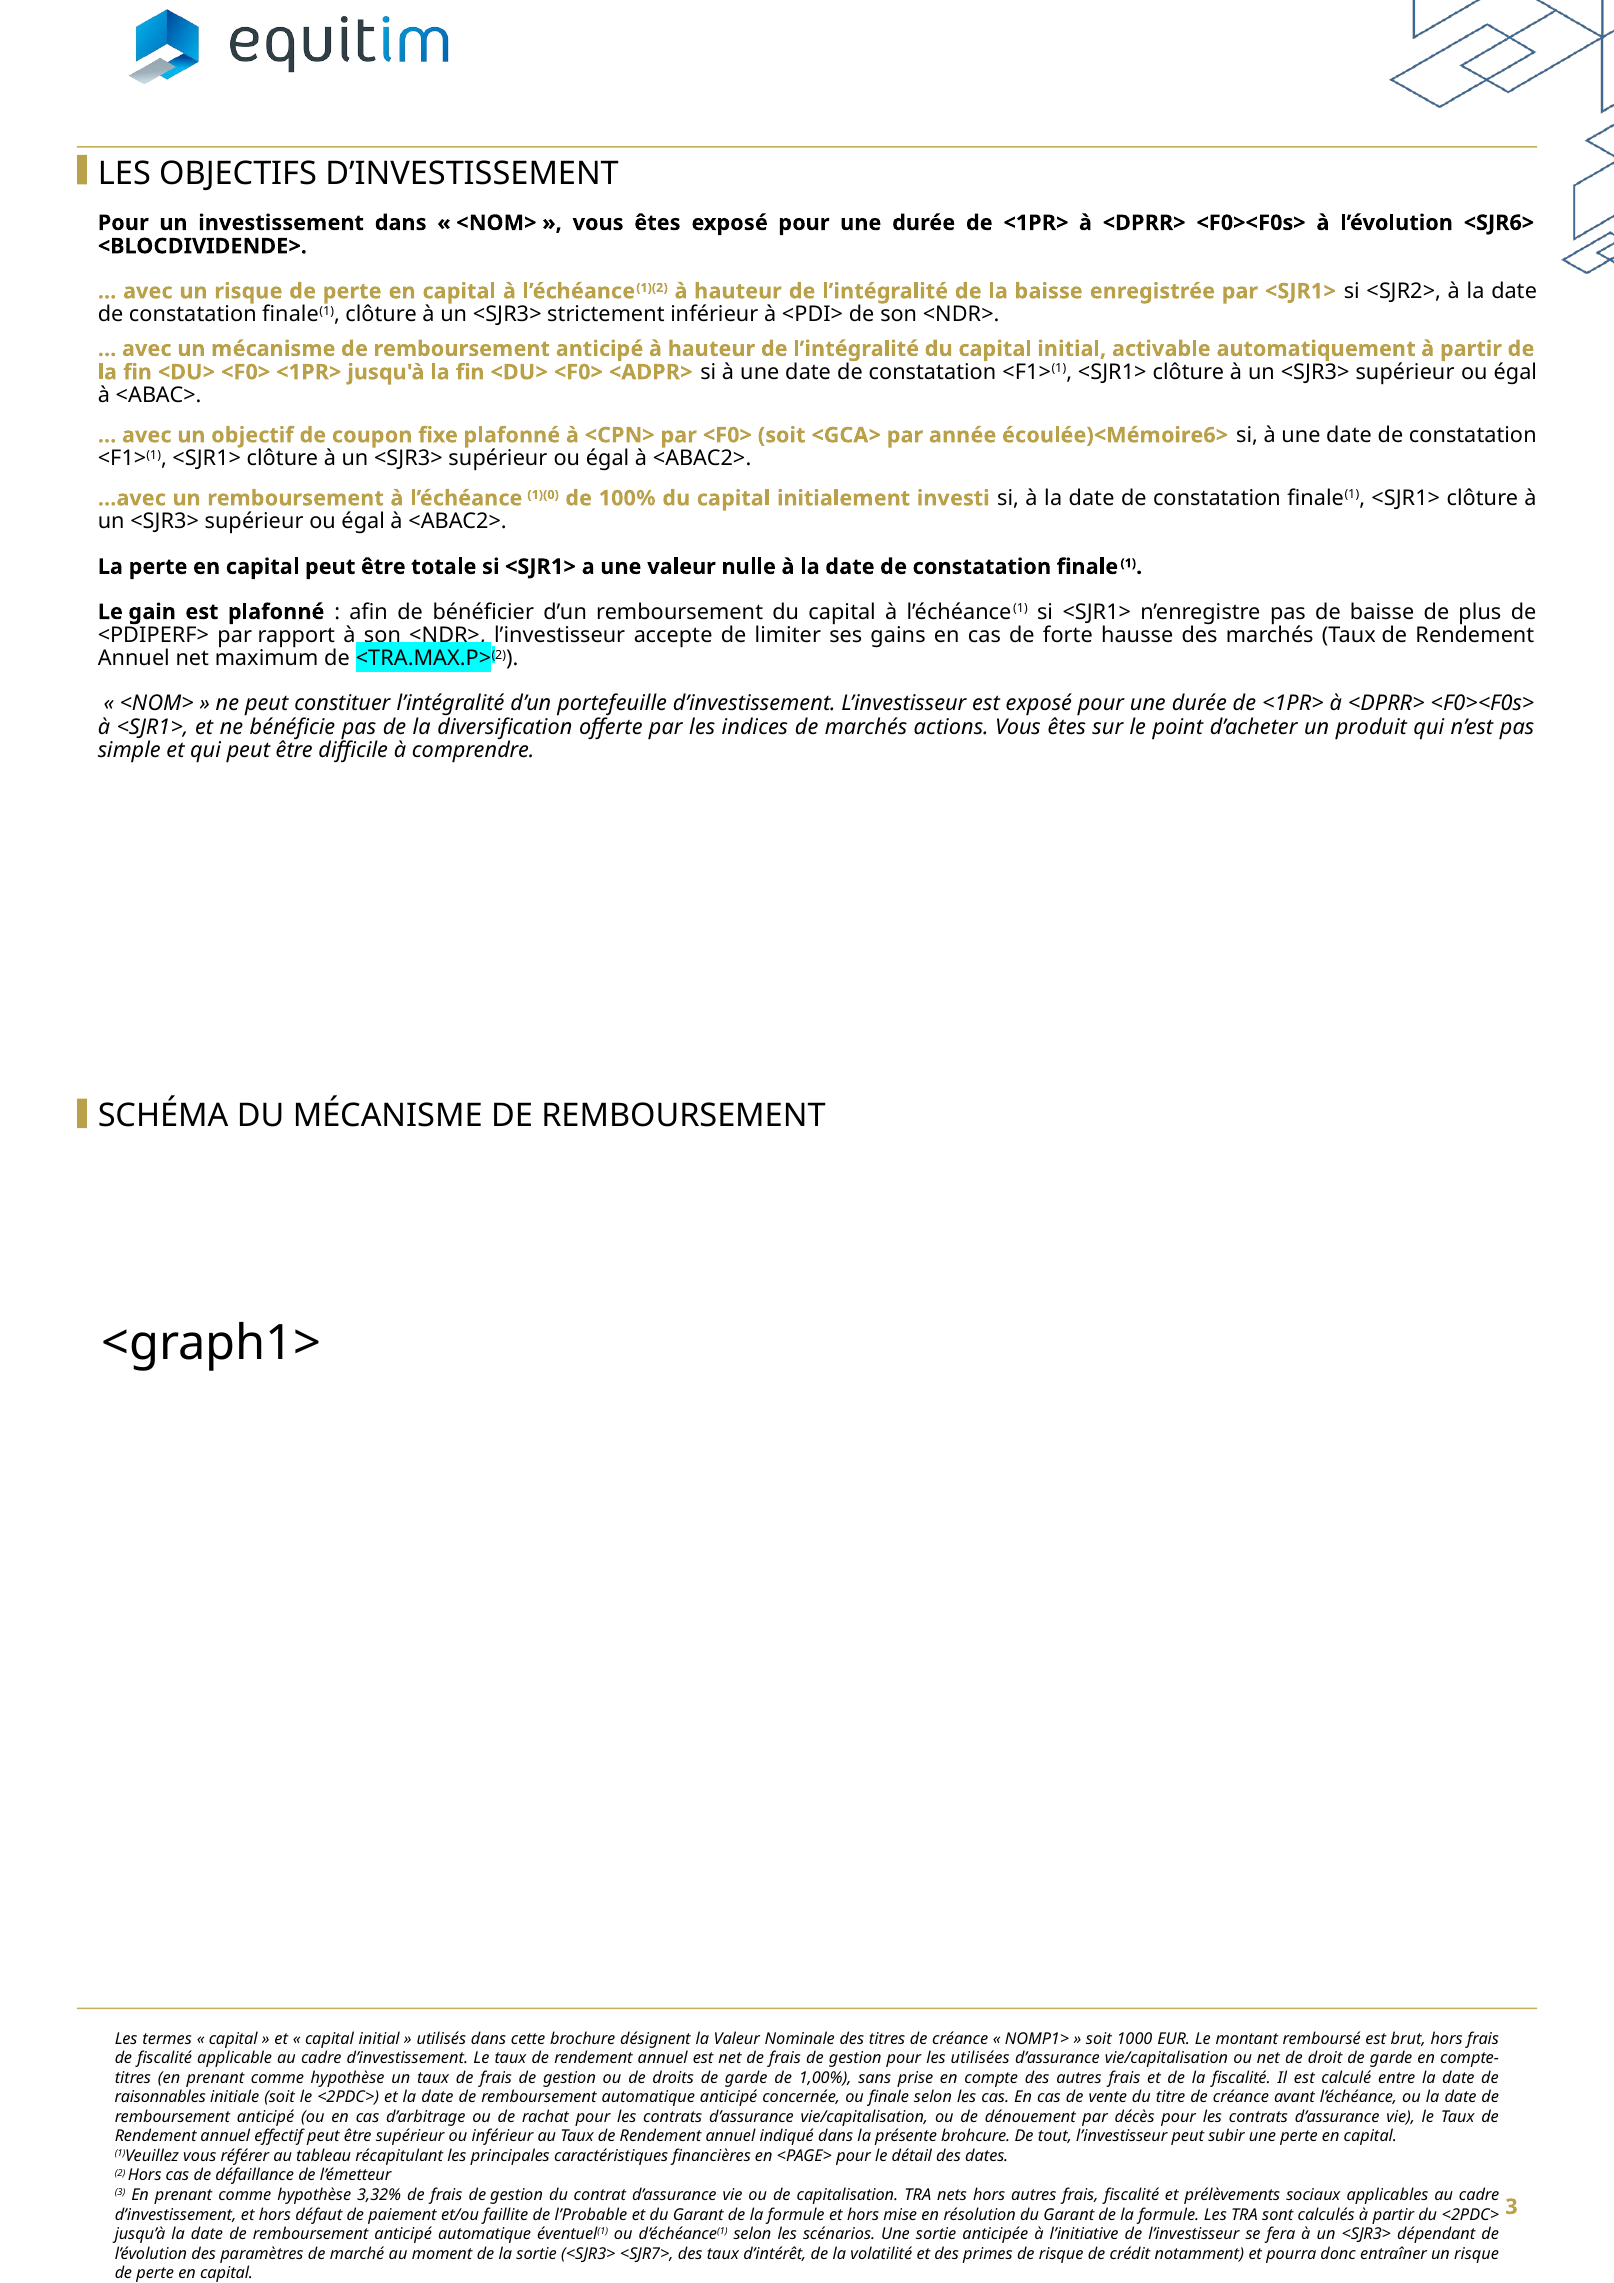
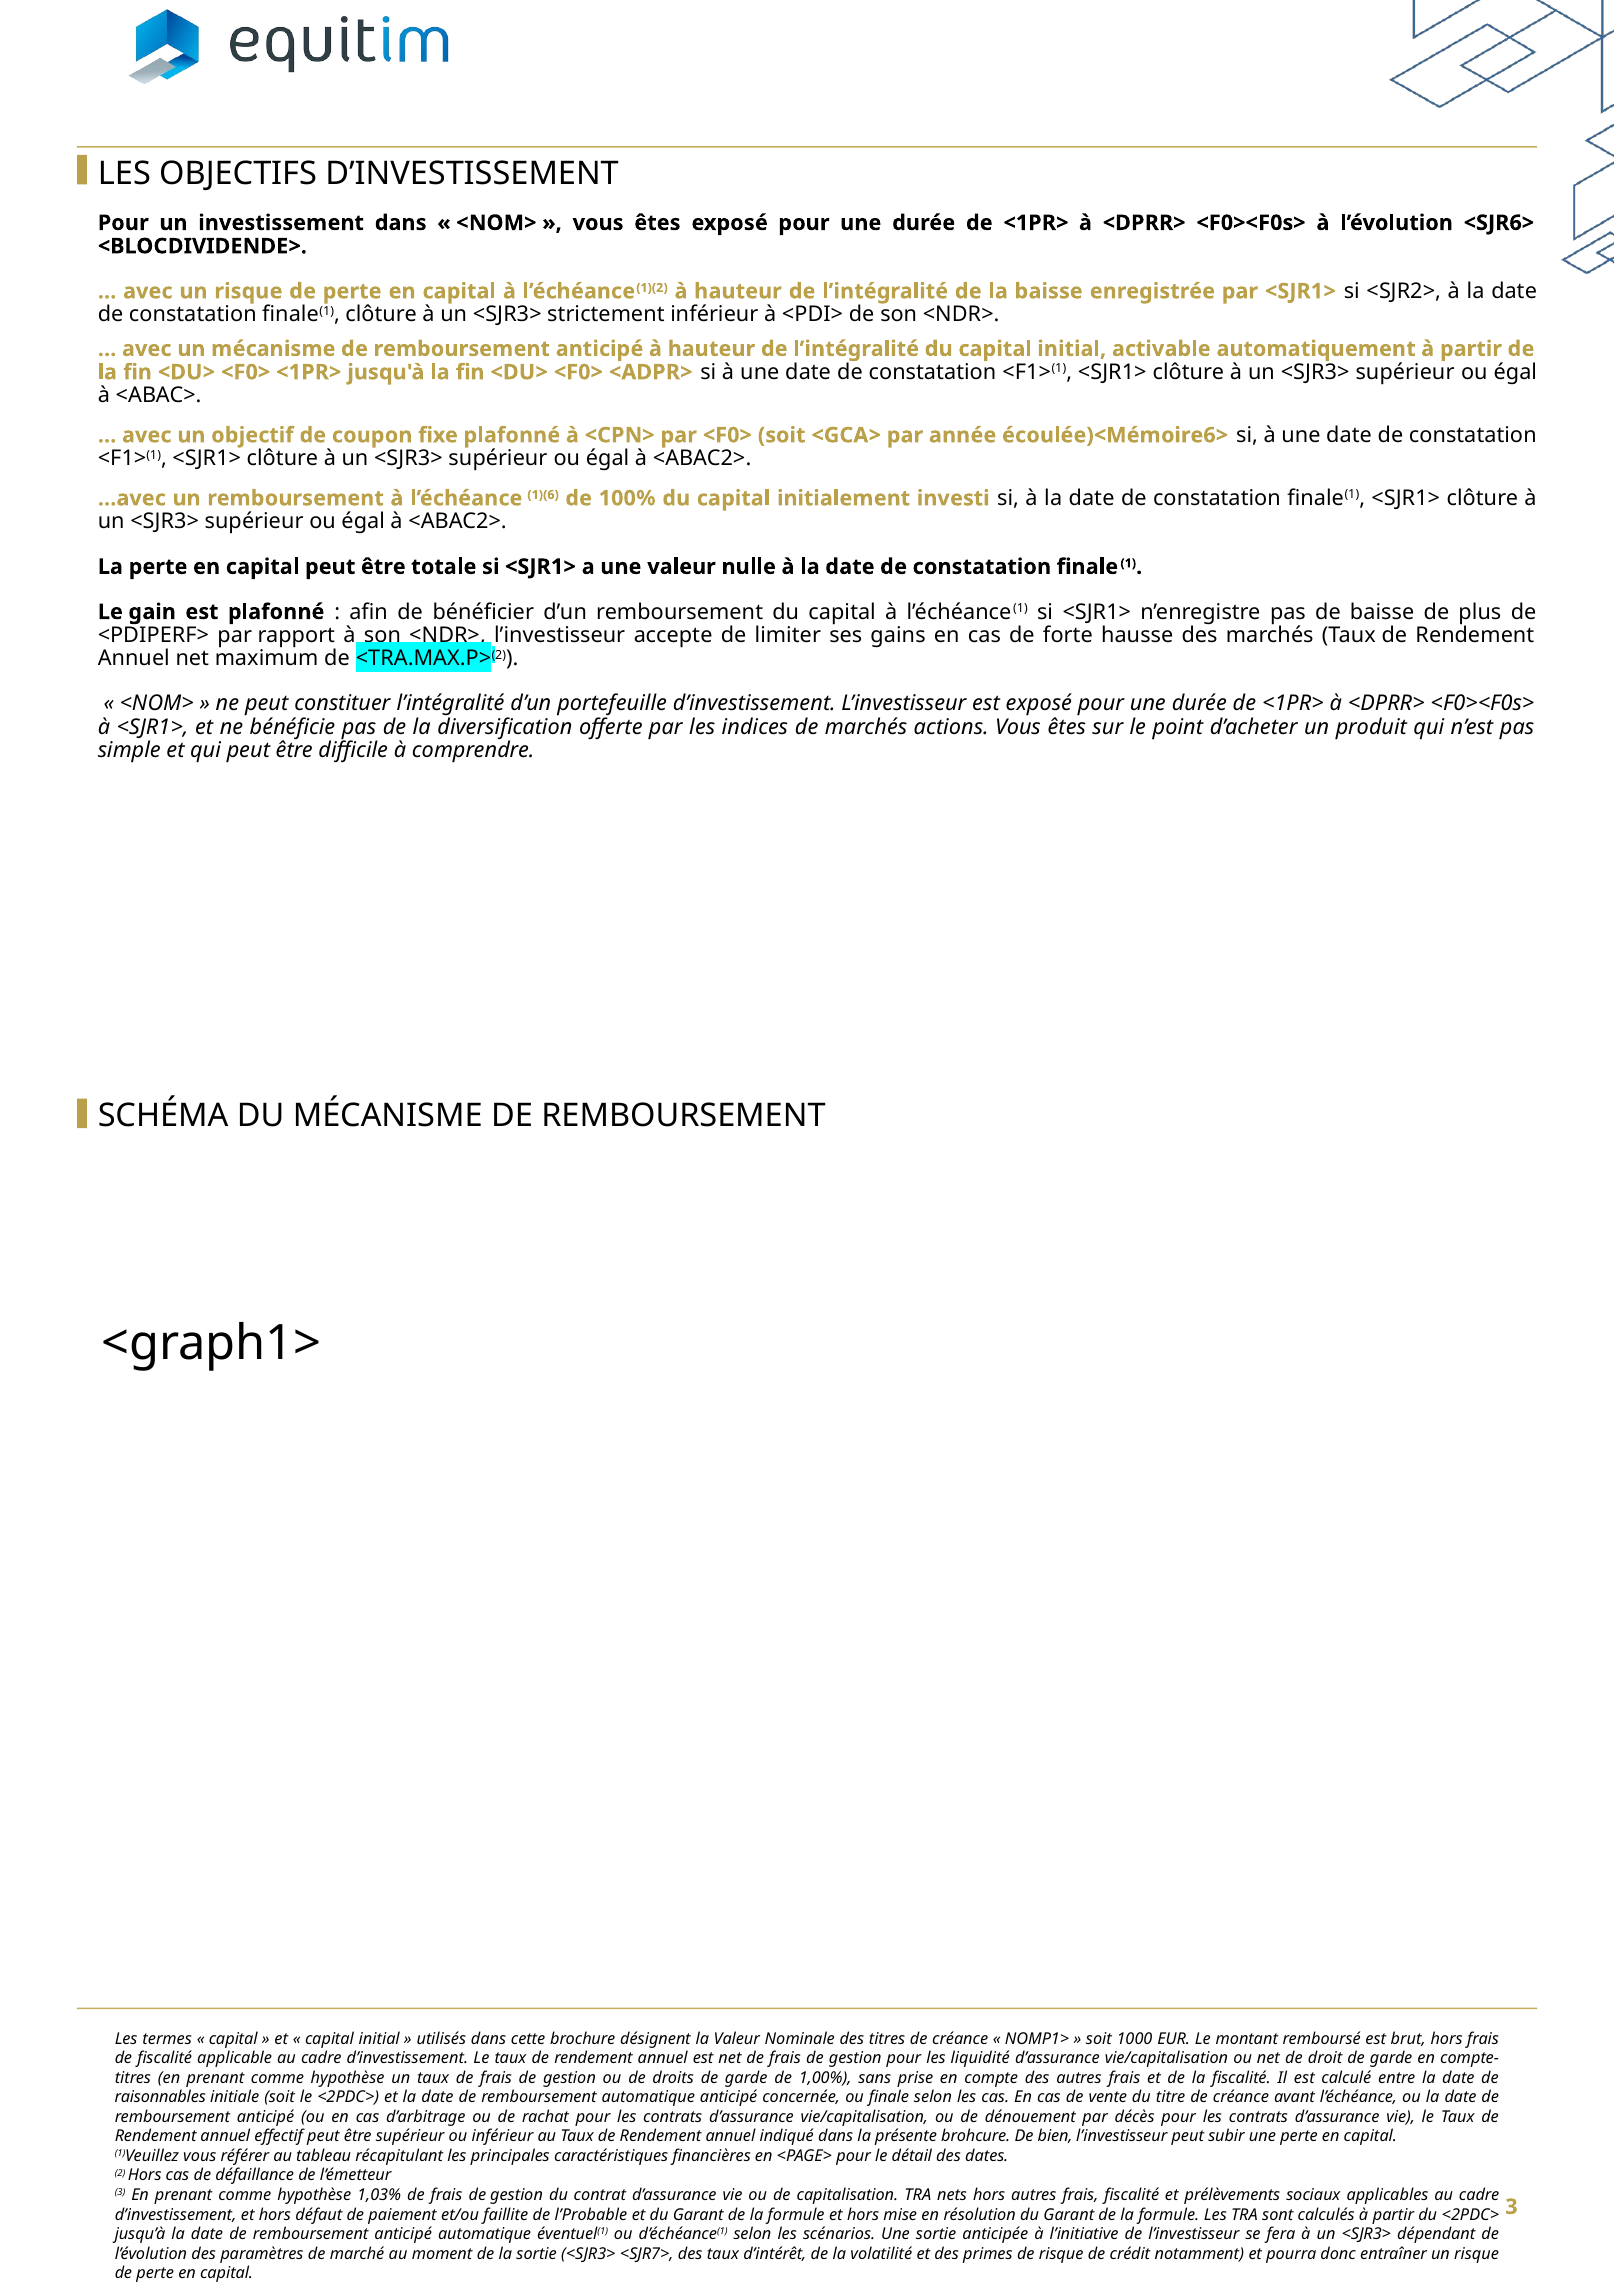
1)(0: 1)(0 -> 1)(6 (543, 495)
utilisées: utilisées -> liquidité (980, 2058)
tout: tout -> bien (1055, 2136)
3,32%: 3,32% -> 1,03% (379, 2195)
